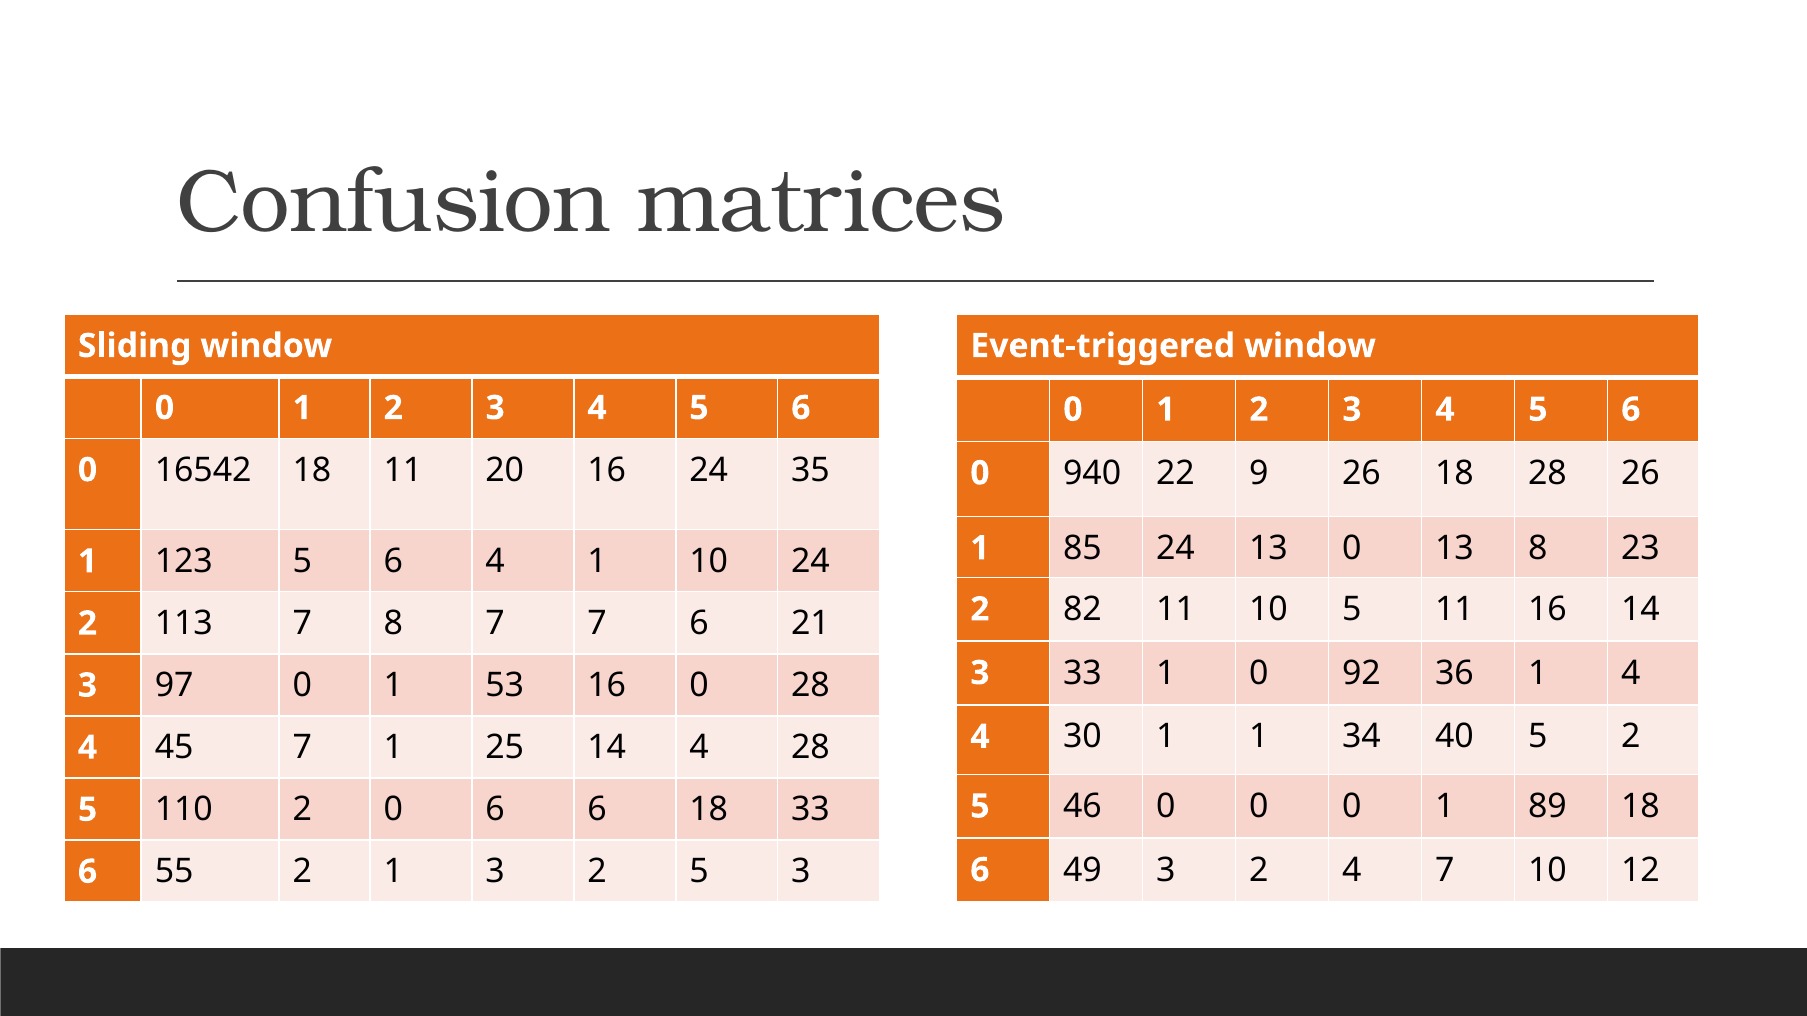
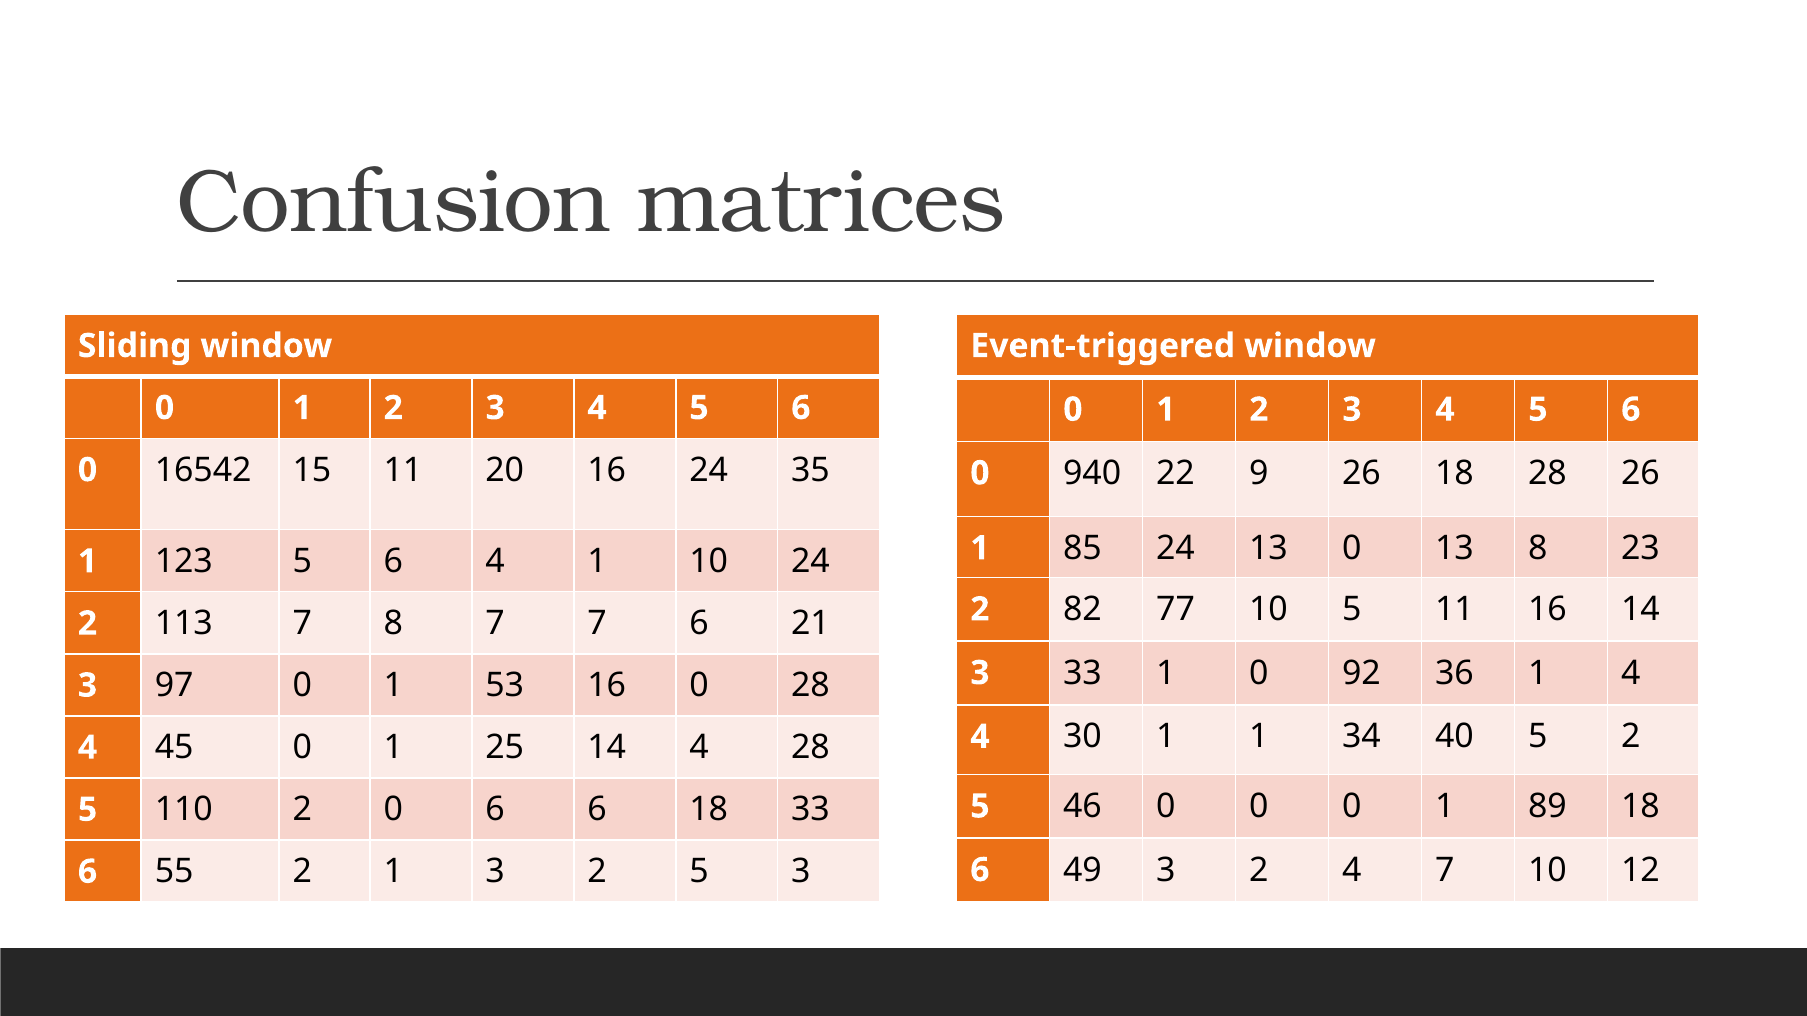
16542 18: 18 -> 15 (312, 470)
82 11: 11 -> 77 (1176, 610)
45 7: 7 -> 0 (302, 748)
